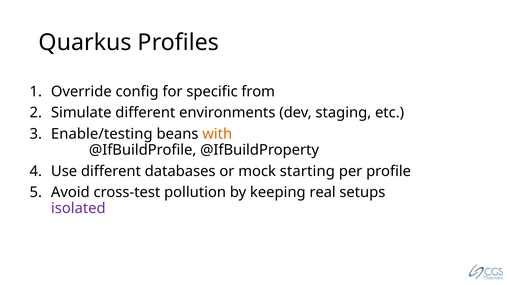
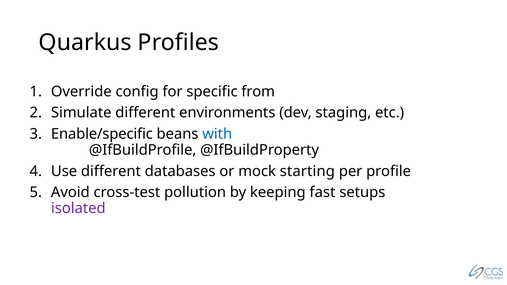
Enable/testing: Enable/testing -> Enable/specific (102, 134)
with colour: orange -> blue (217, 134)
real: real -> fast (322, 193)
